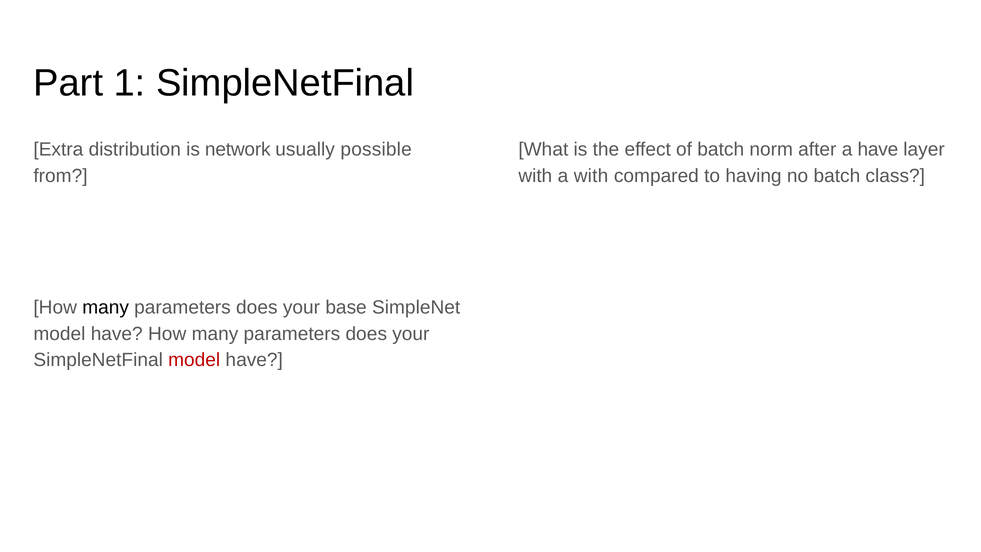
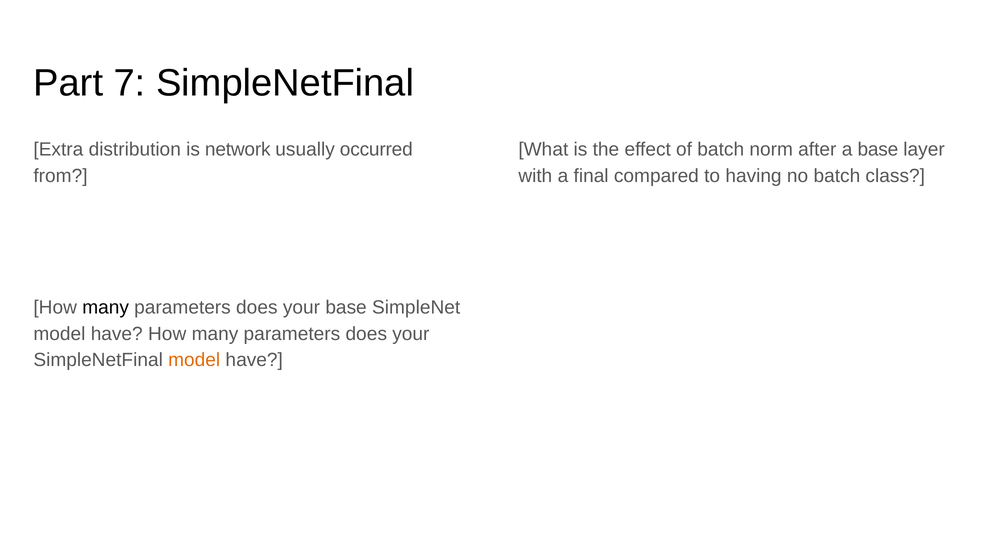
1: 1 -> 7 (130, 83)
possible: possible -> occurred (376, 150)
a have: have -> base (878, 150)
a with: with -> final (591, 176)
model colour: red -> orange (194, 360)
